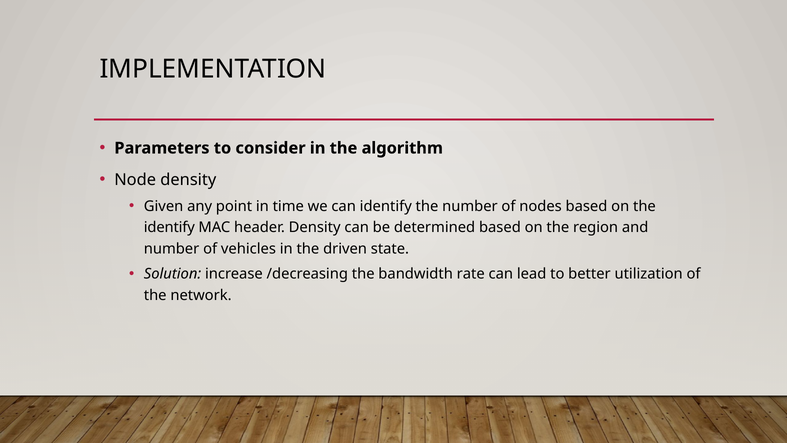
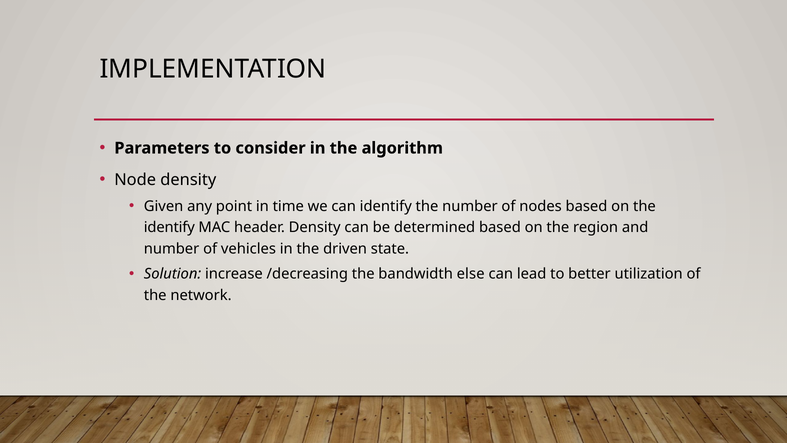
rate: rate -> else (471, 274)
